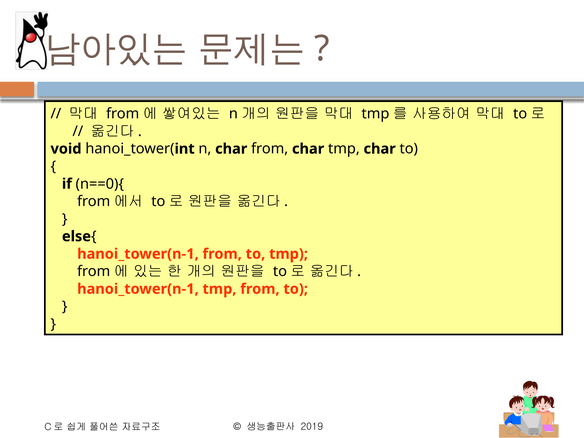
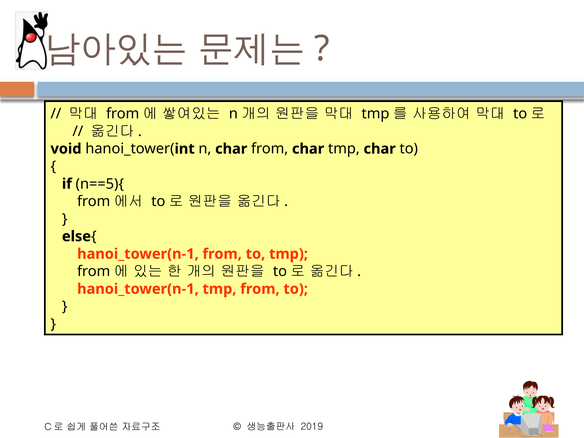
n==0){: n==0){ -> n==5){ (100, 184)
